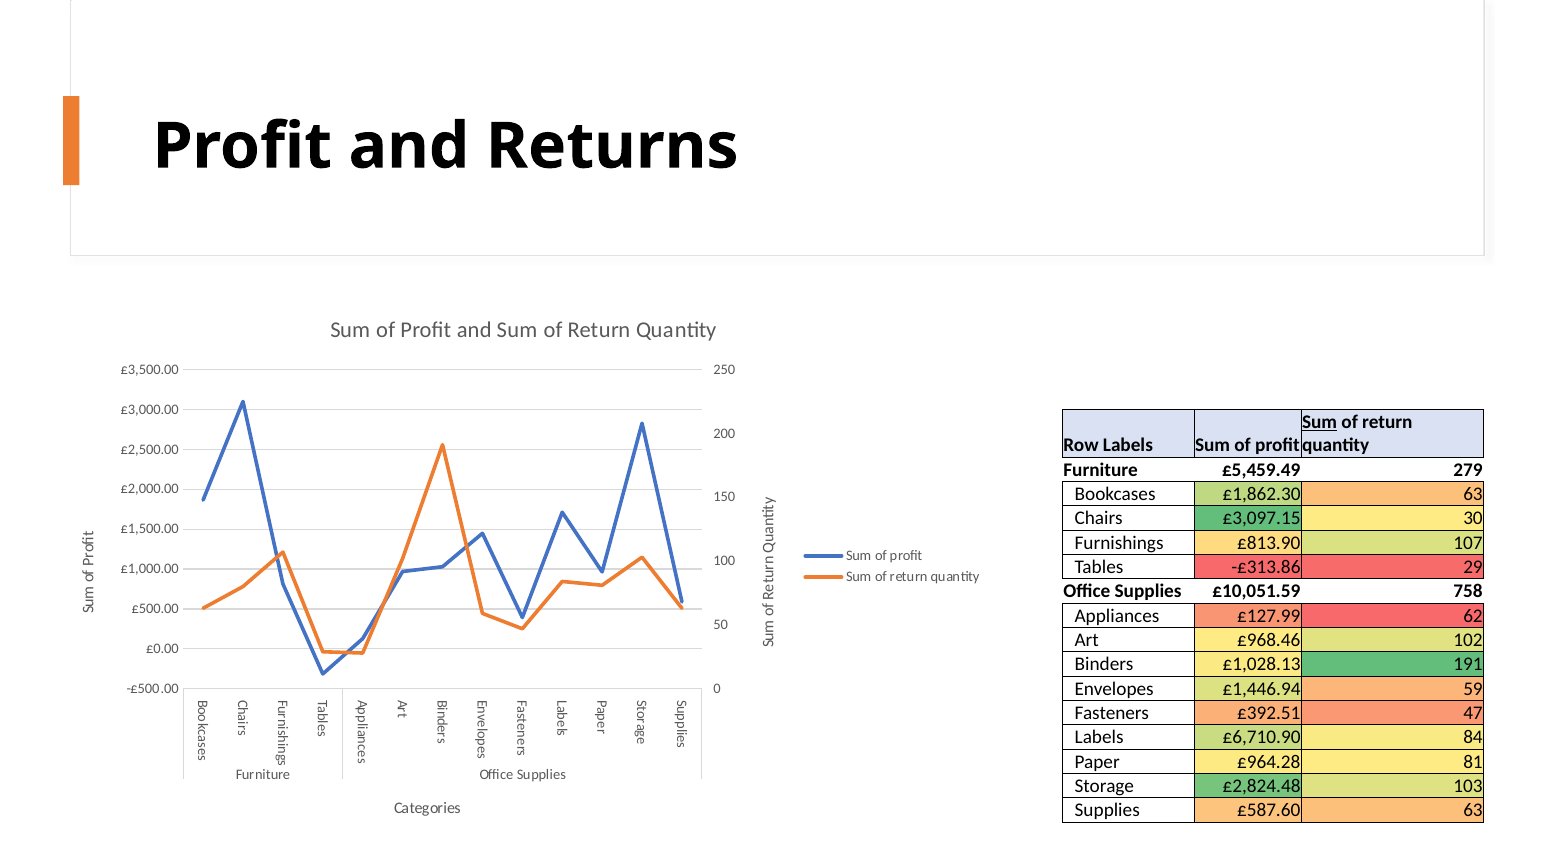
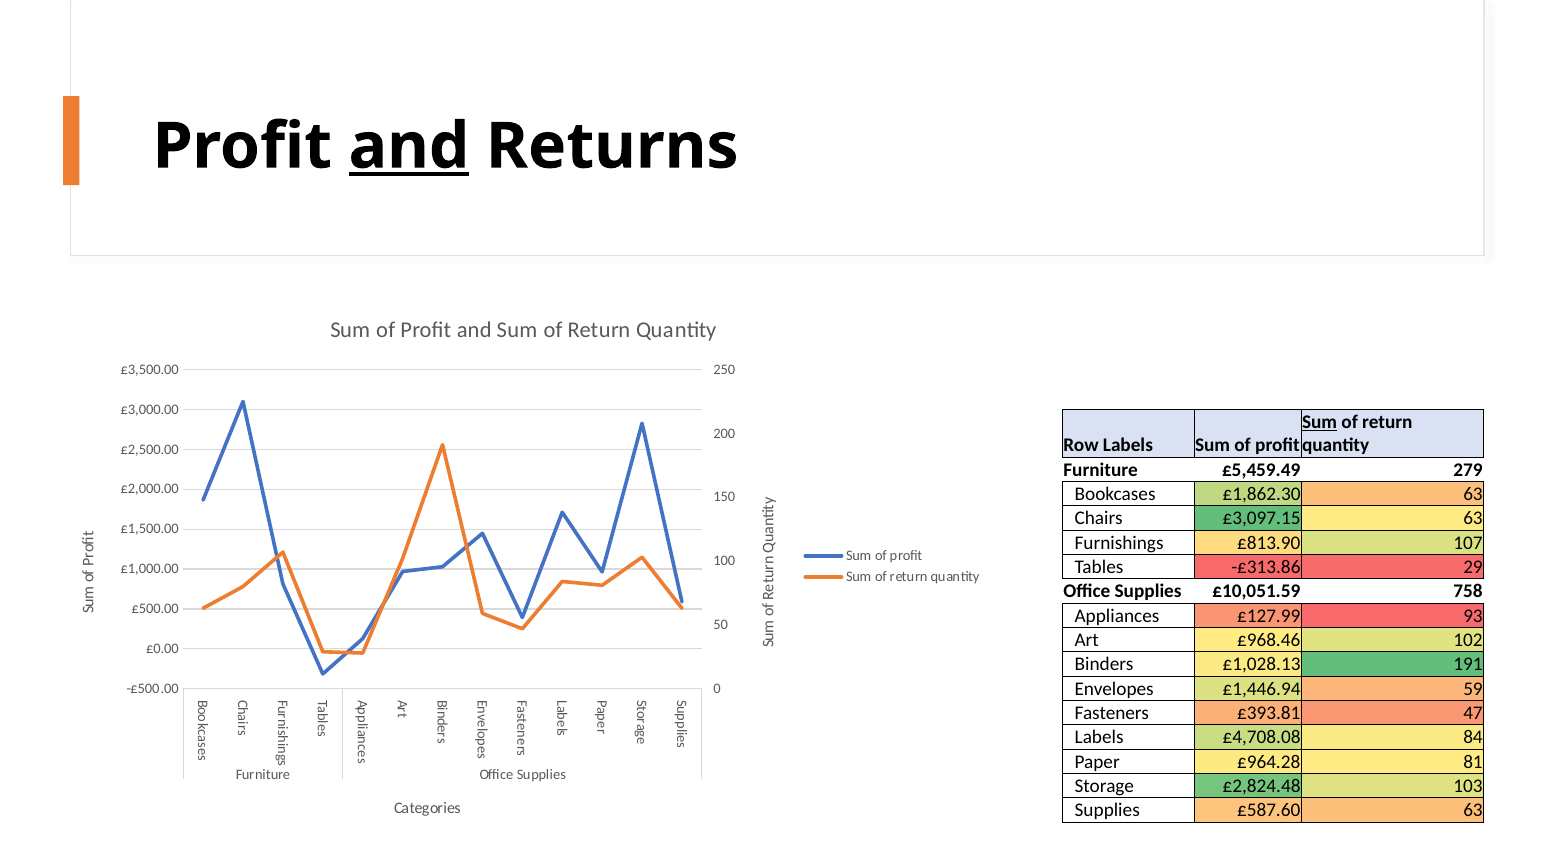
and underline: none -> present (409, 146)
£3,097.15 30: 30 -> 63 (1473, 519)
62: 62 -> 93 (1473, 616)
£392.51: £392.51 -> £393.81 (1269, 713)
£6,710.90: £6,710.90 -> £4,708.08 (1262, 738)
